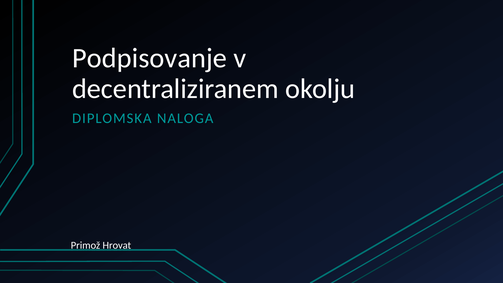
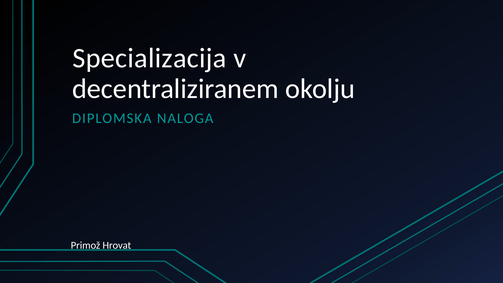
Podpisovanje: Podpisovanje -> Specializacija (149, 58)
